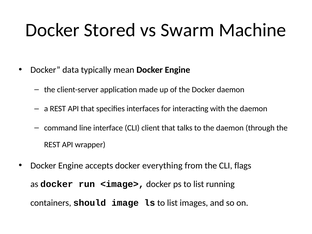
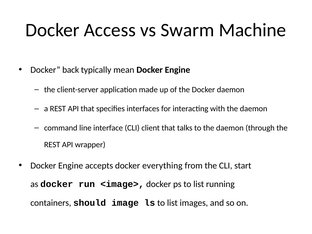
Stored: Stored -> Access (110, 30)
data: data -> back (71, 70)
flags: flags -> start (243, 166)
